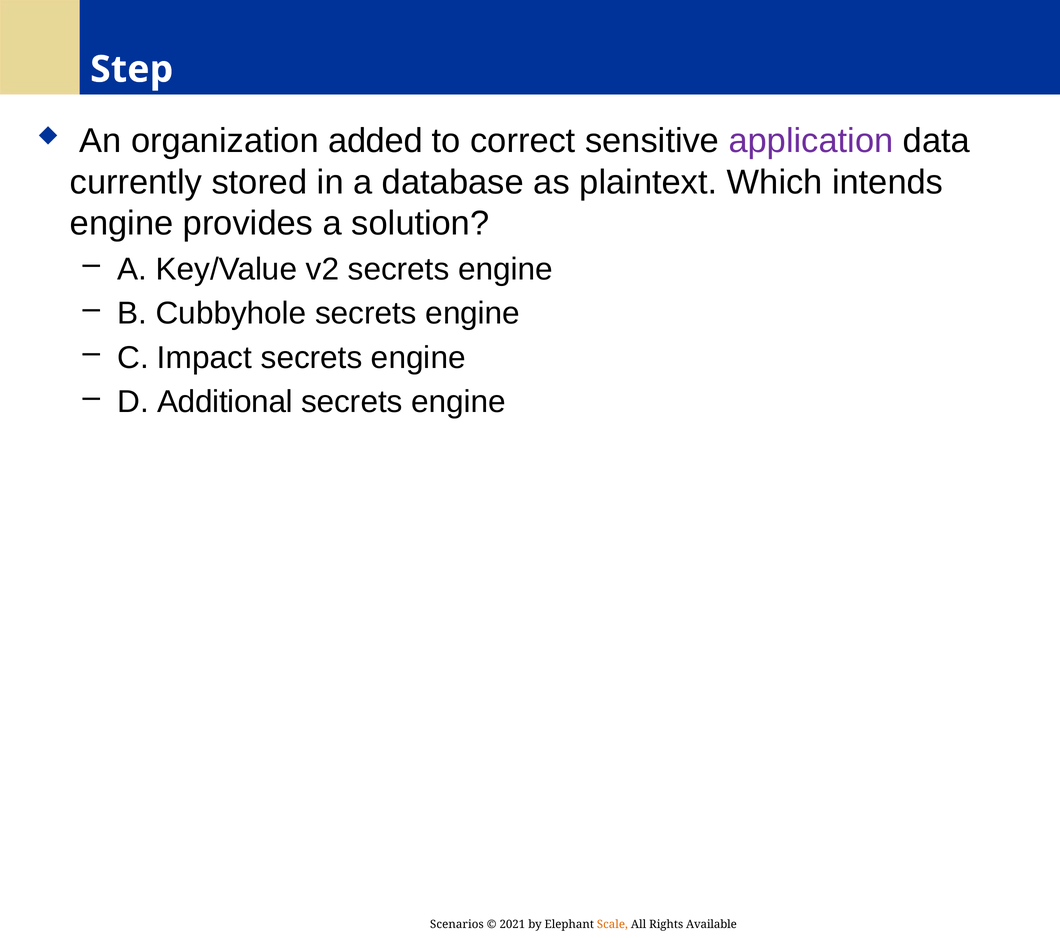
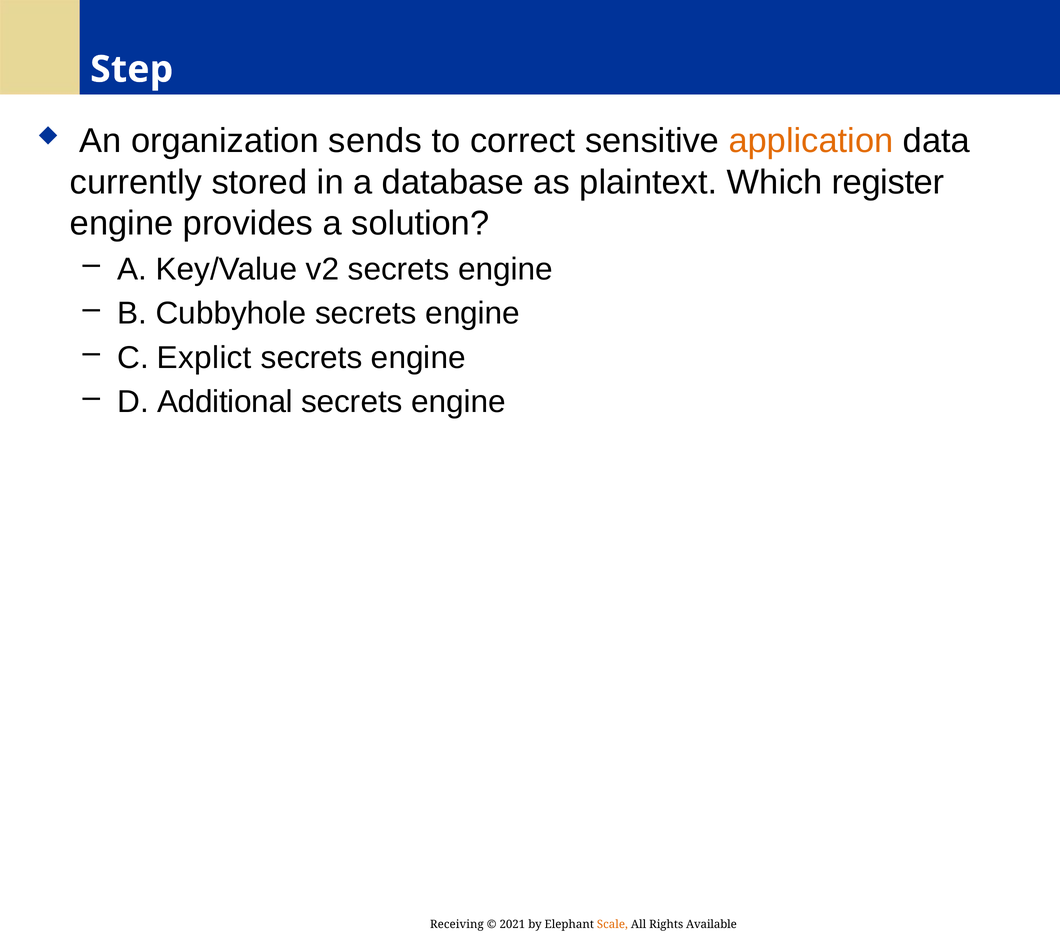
added: added -> sends (375, 141)
application colour: purple -> orange (811, 141)
intends: intends -> register (888, 182)
Impact: Impact -> Explict (204, 358)
Scenarios: Scenarios -> Receiving (457, 925)
